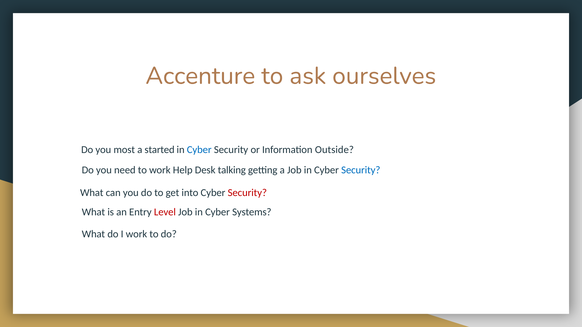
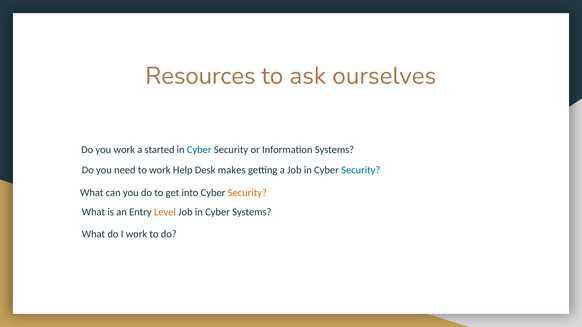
Accenture: Accenture -> Resources (200, 76)
you most: most -> work (124, 150)
Information Outside: Outside -> Systems (334, 150)
talking: talking -> makes (232, 170)
Security colour: red -> orange (247, 193)
Level colour: red -> orange (165, 212)
